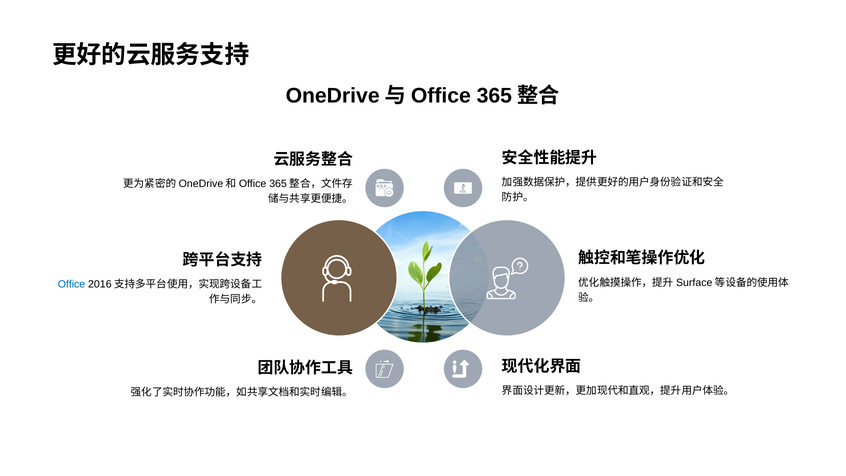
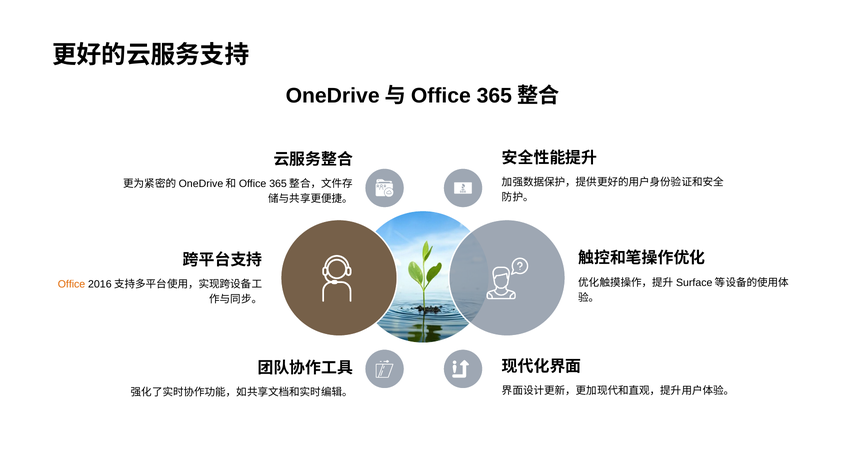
Office colour: blue -> orange (72, 284)
